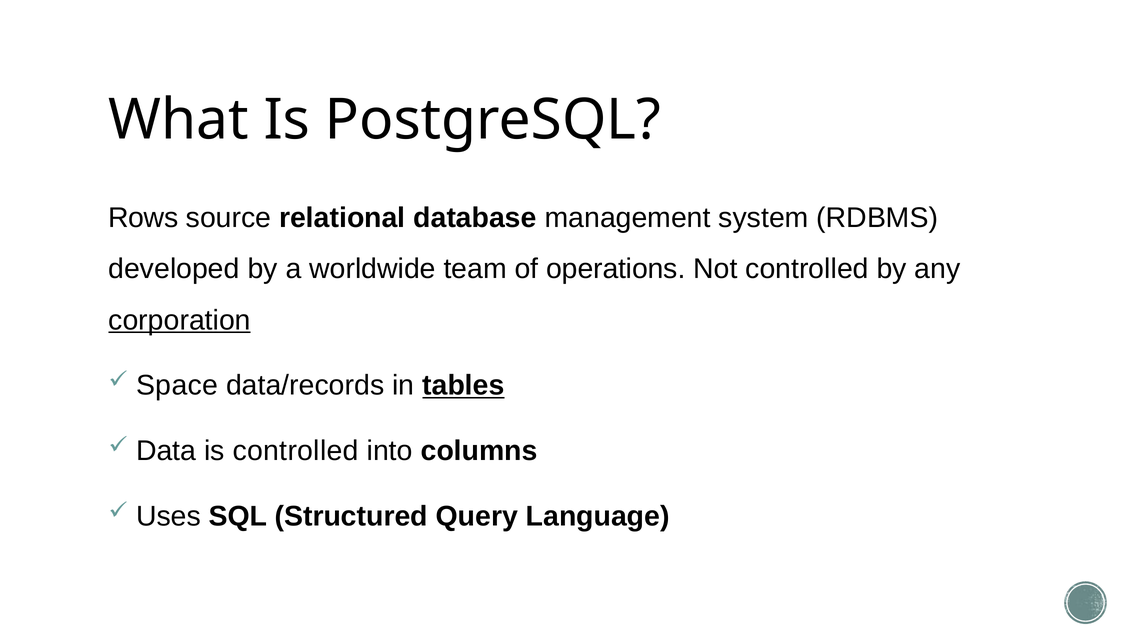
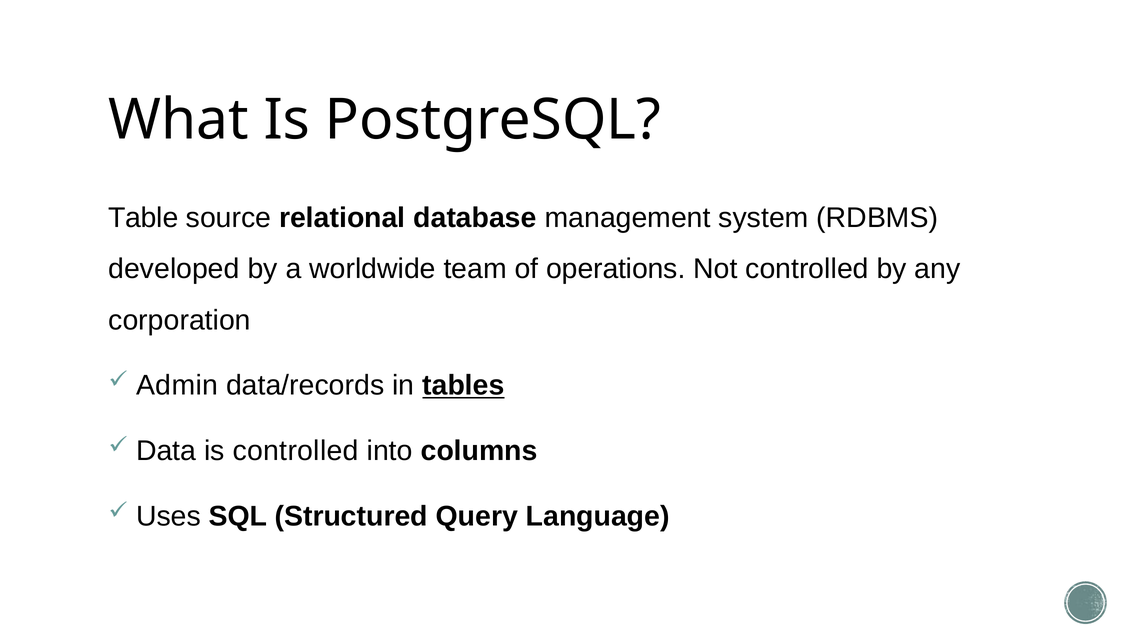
Rows: Rows -> Table (143, 218)
corporation underline: present -> none (180, 320)
Space: Space -> Admin (177, 386)
